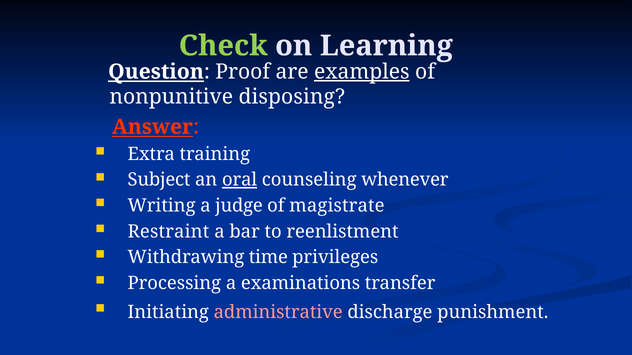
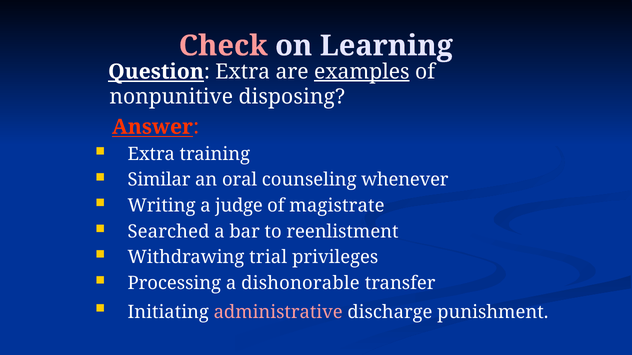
Check colour: light green -> pink (223, 46)
Question Proof: Proof -> Extra (243, 72)
Subject: Subject -> Similar (159, 180)
oral underline: present -> none (240, 180)
Restraint: Restraint -> Searched (169, 232)
time: time -> trial (268, 258)
examinations: examinations -> dishonorable (300, 283)
